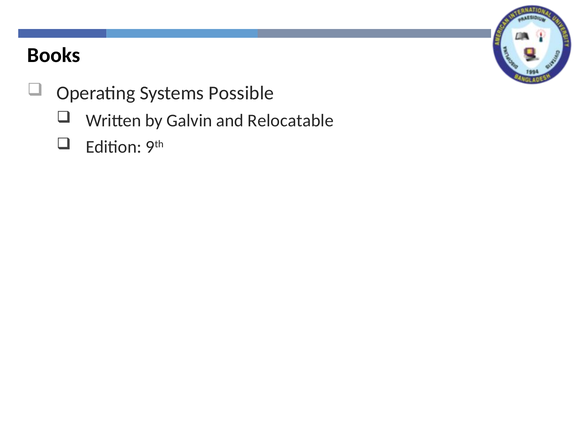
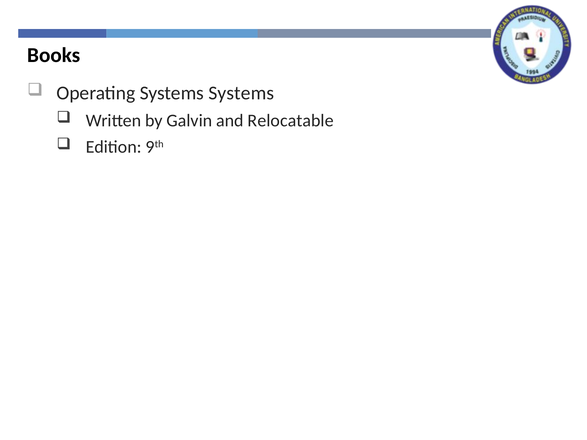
Systems Possible: Possible -> Systems (241, 93)
